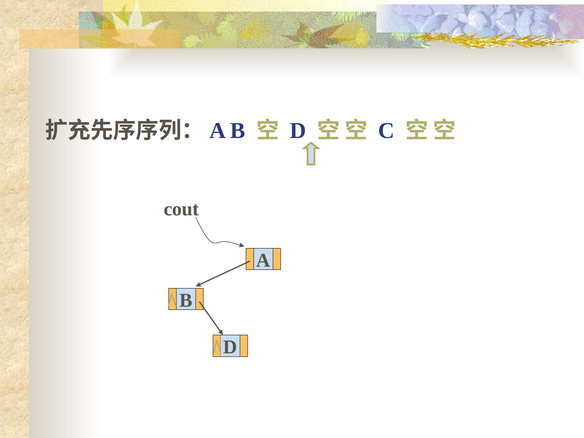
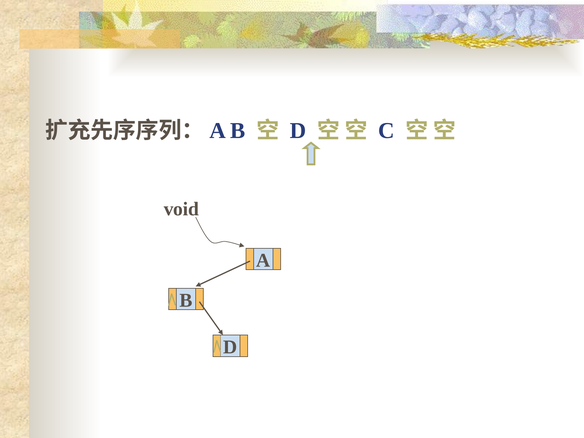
cout: cout -> void (181, 209)
